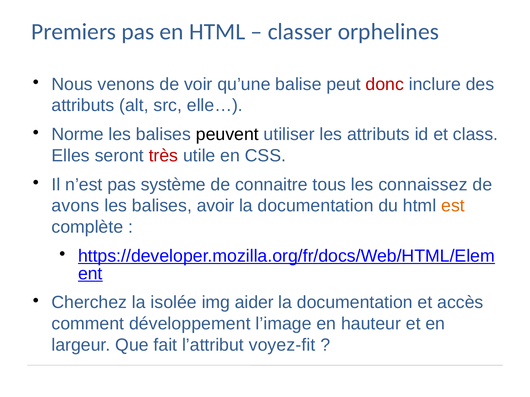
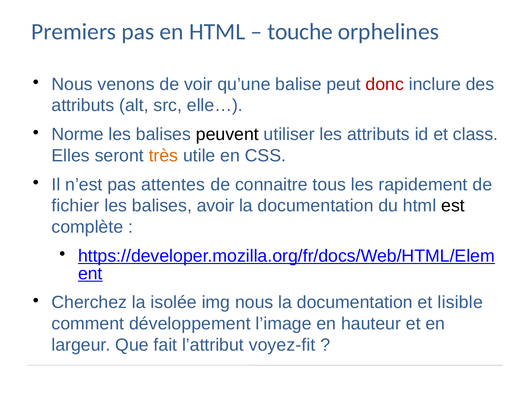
classer: classer -> touche (300, 32)
très colour: red -> orange (163, 156)
système: système -> attentes (173, 185)
connaissez: connaissez -> rapidement (423, 185)
avons: avons -> fichier (75, 206)
est colour: orange -> black (453, 206)
img aider: aider -> nous (254, 303)
accès: accès -> lisible (460, 303)
